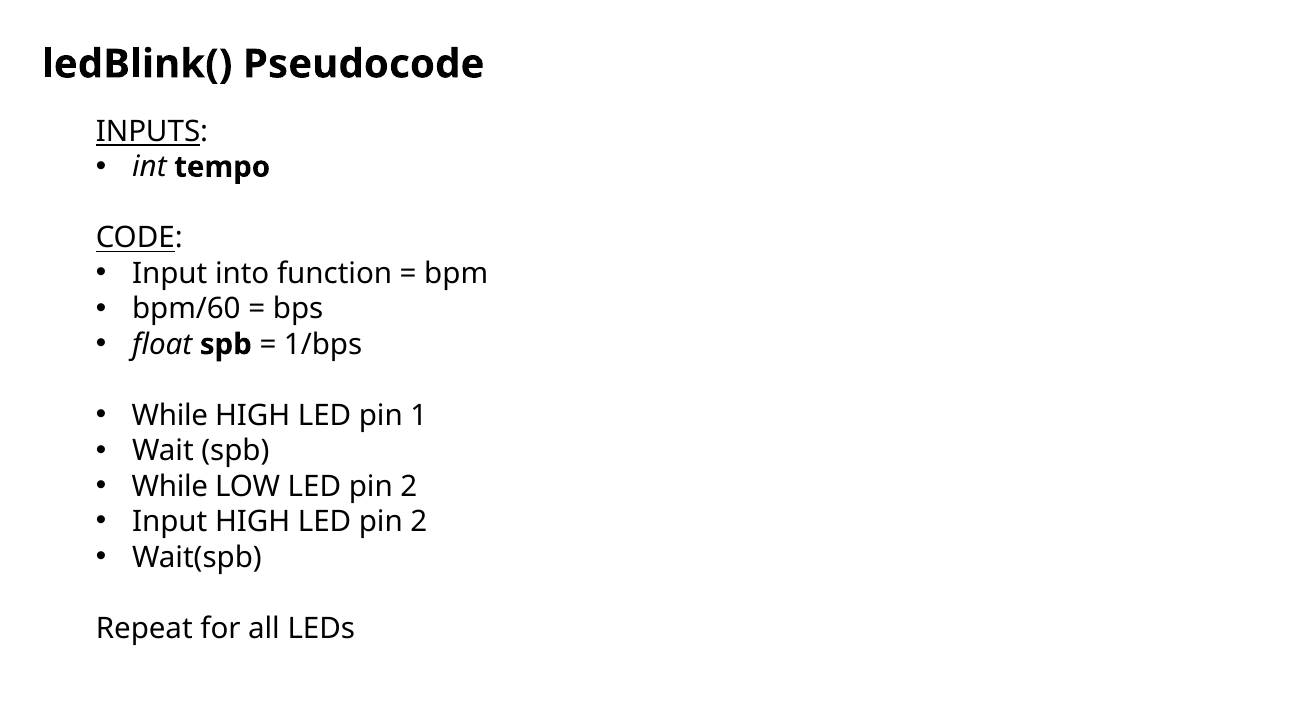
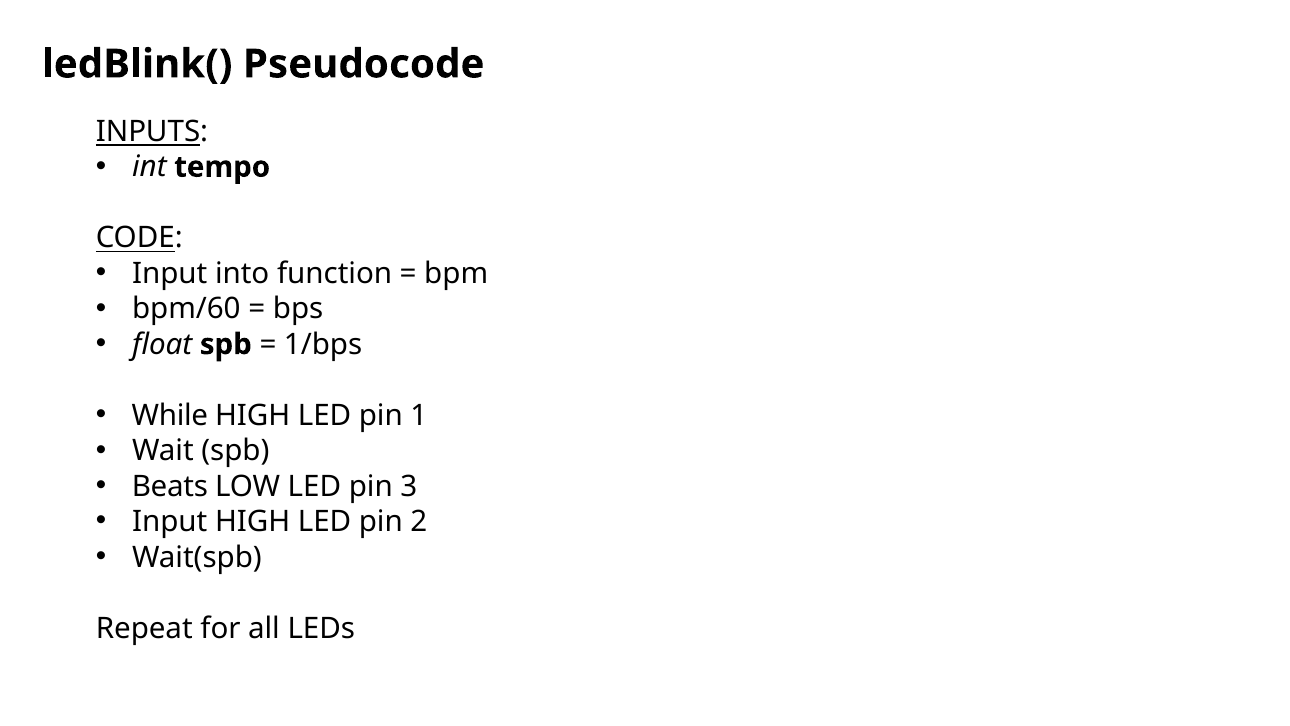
While: While -> Beats (170, 486)
LOW LED pin 2: 2 -> 3 (409, 486)
